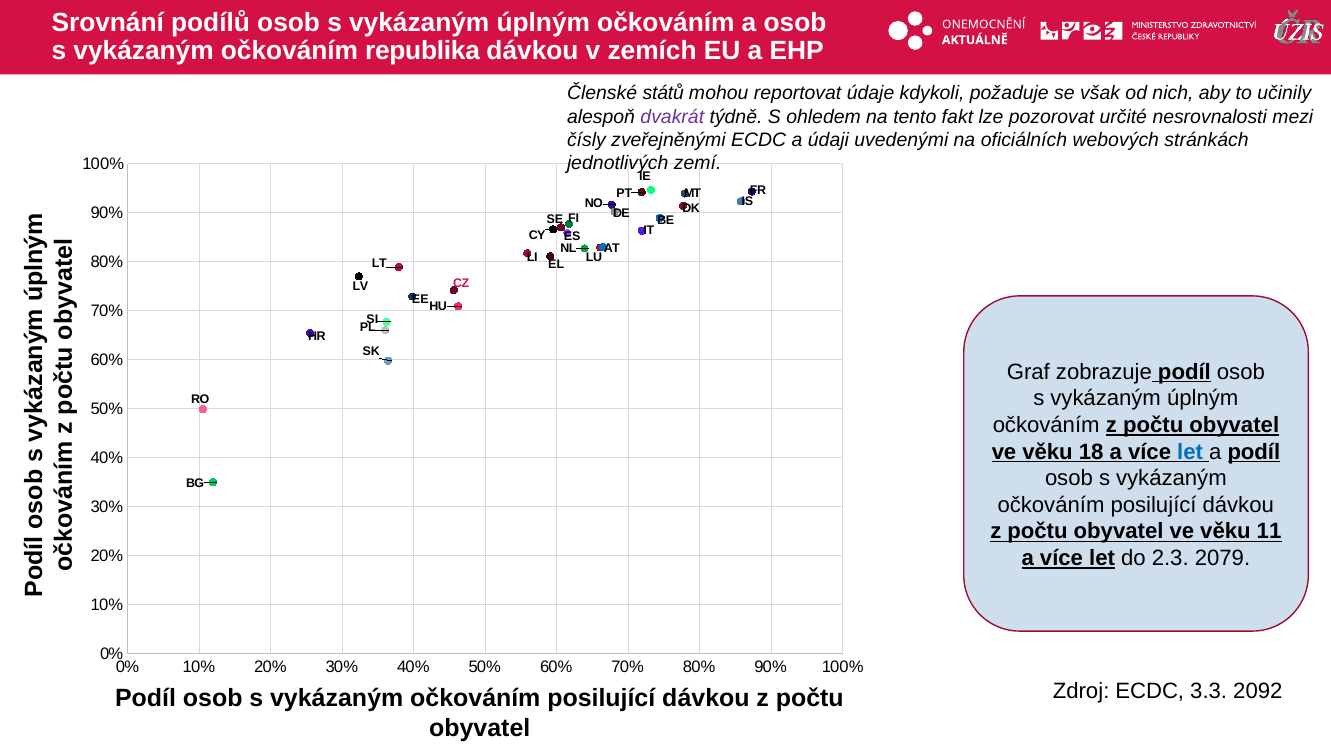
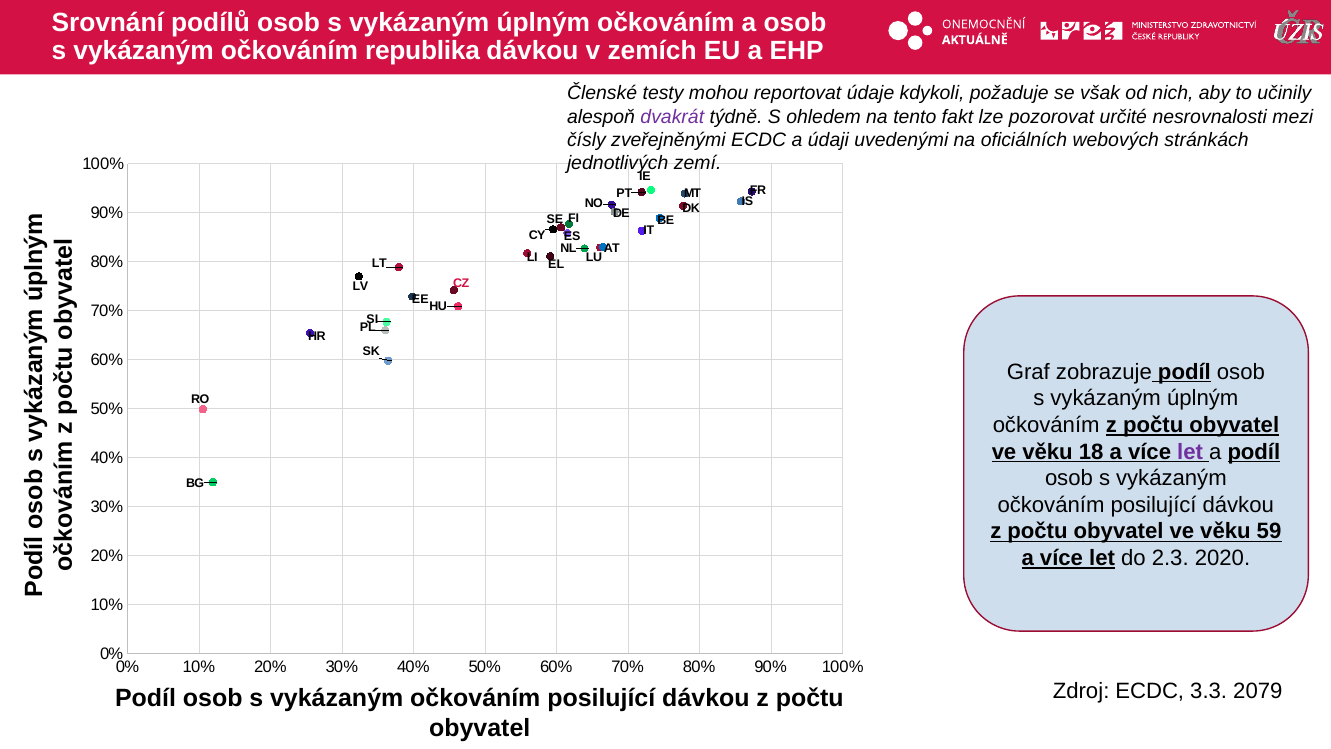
států: států -> testy (663, 93)
let colour: blue -> purple (1190, 452)
11: 11 -> 59 (1269, 531)
2079: 2079 -> 2020 (1222, 558)
2092: 2092 -> 2079 (1258, 691)
